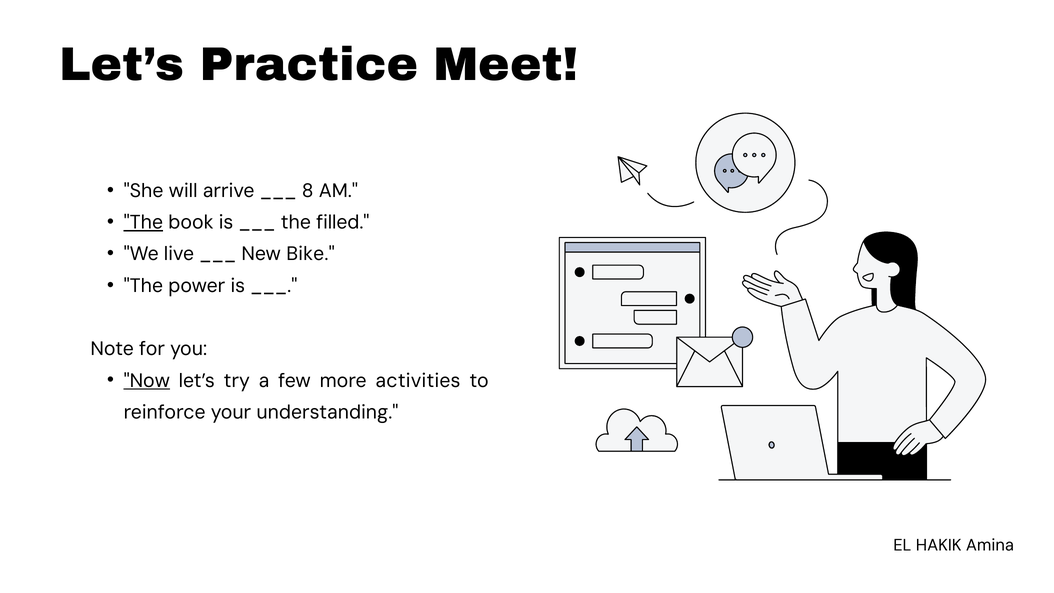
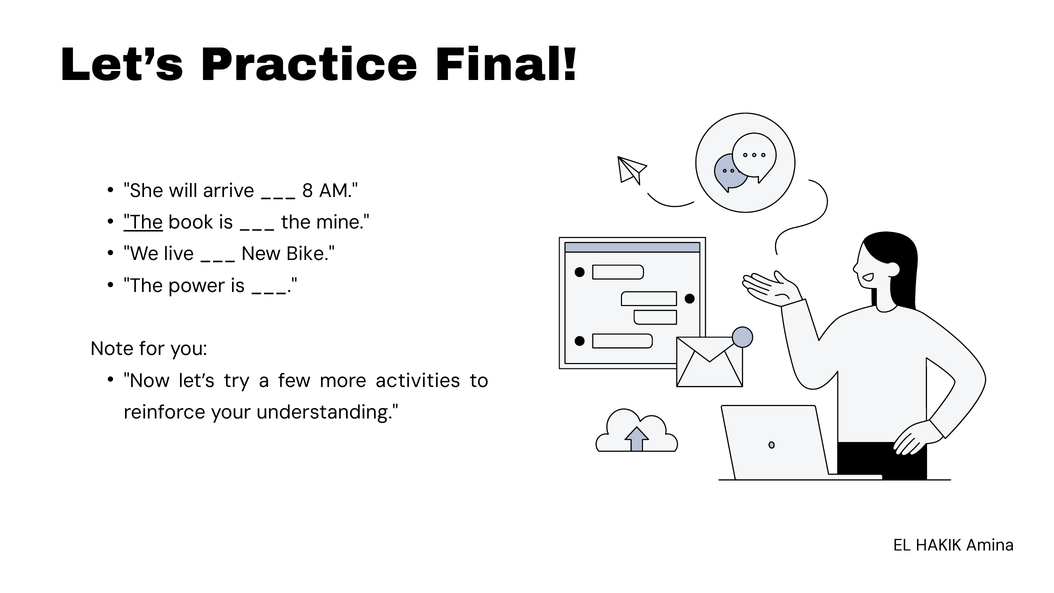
Meet: Meet -> Final (506, 64)
filled: filled -> mine (343, 222)
Now underline: present -> none (147, 381)
